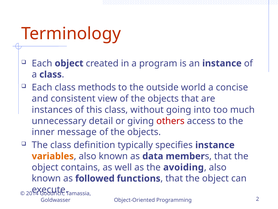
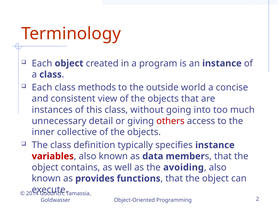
message: message -> collective (77, 132)
variables colour: orange -> red (53, 156)
followed: followed -> provides (95, 178)
